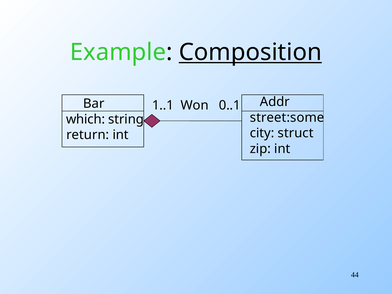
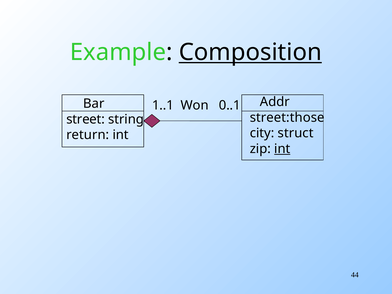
street:some: street:some -> street:those (287, 117)
which: which -> street (86, 119)
int underline: none -> present (282, 149)
